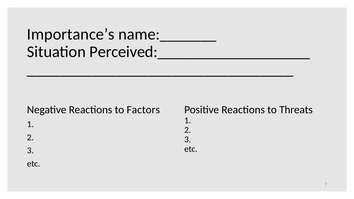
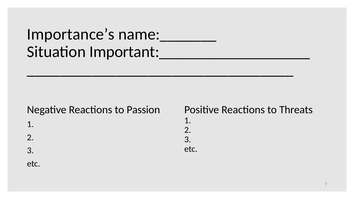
Perceived:___________________: Perceived:___________________ -> Important:___________________ (200, 52)
Factors: Factors -> Passion (143, 110)
